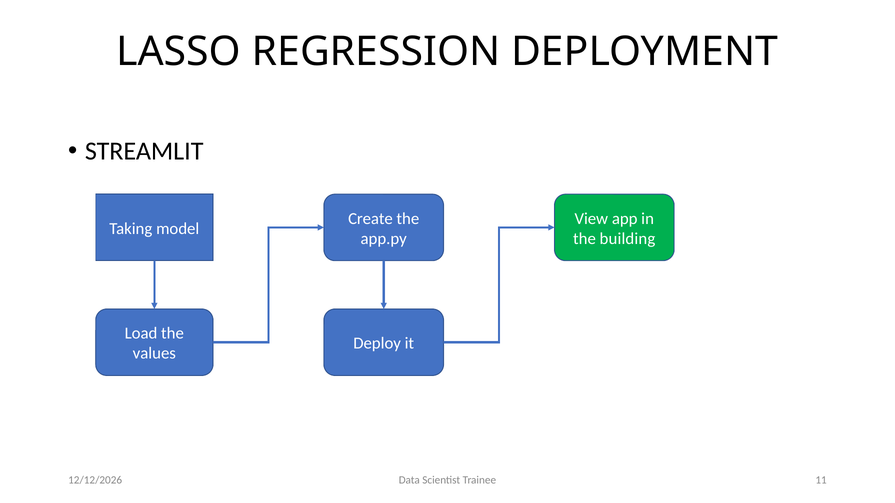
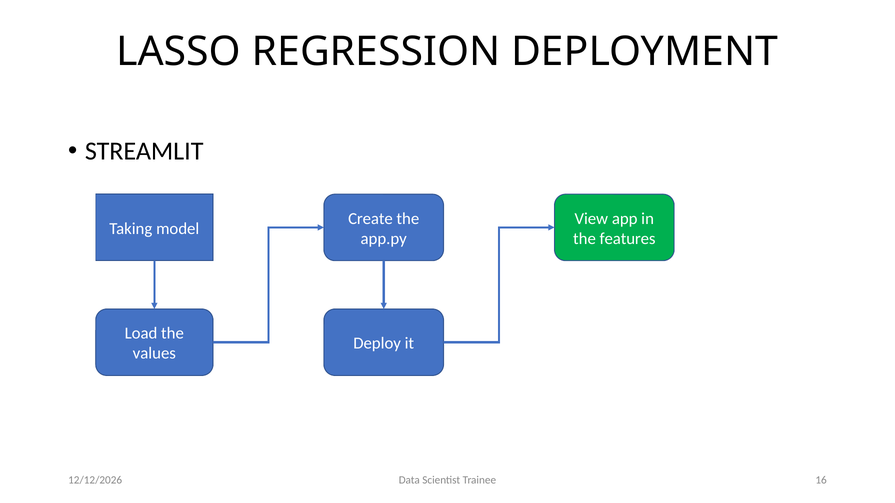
building: building -> features (628, 239)
11: 11 -> 16 (821, 481)
